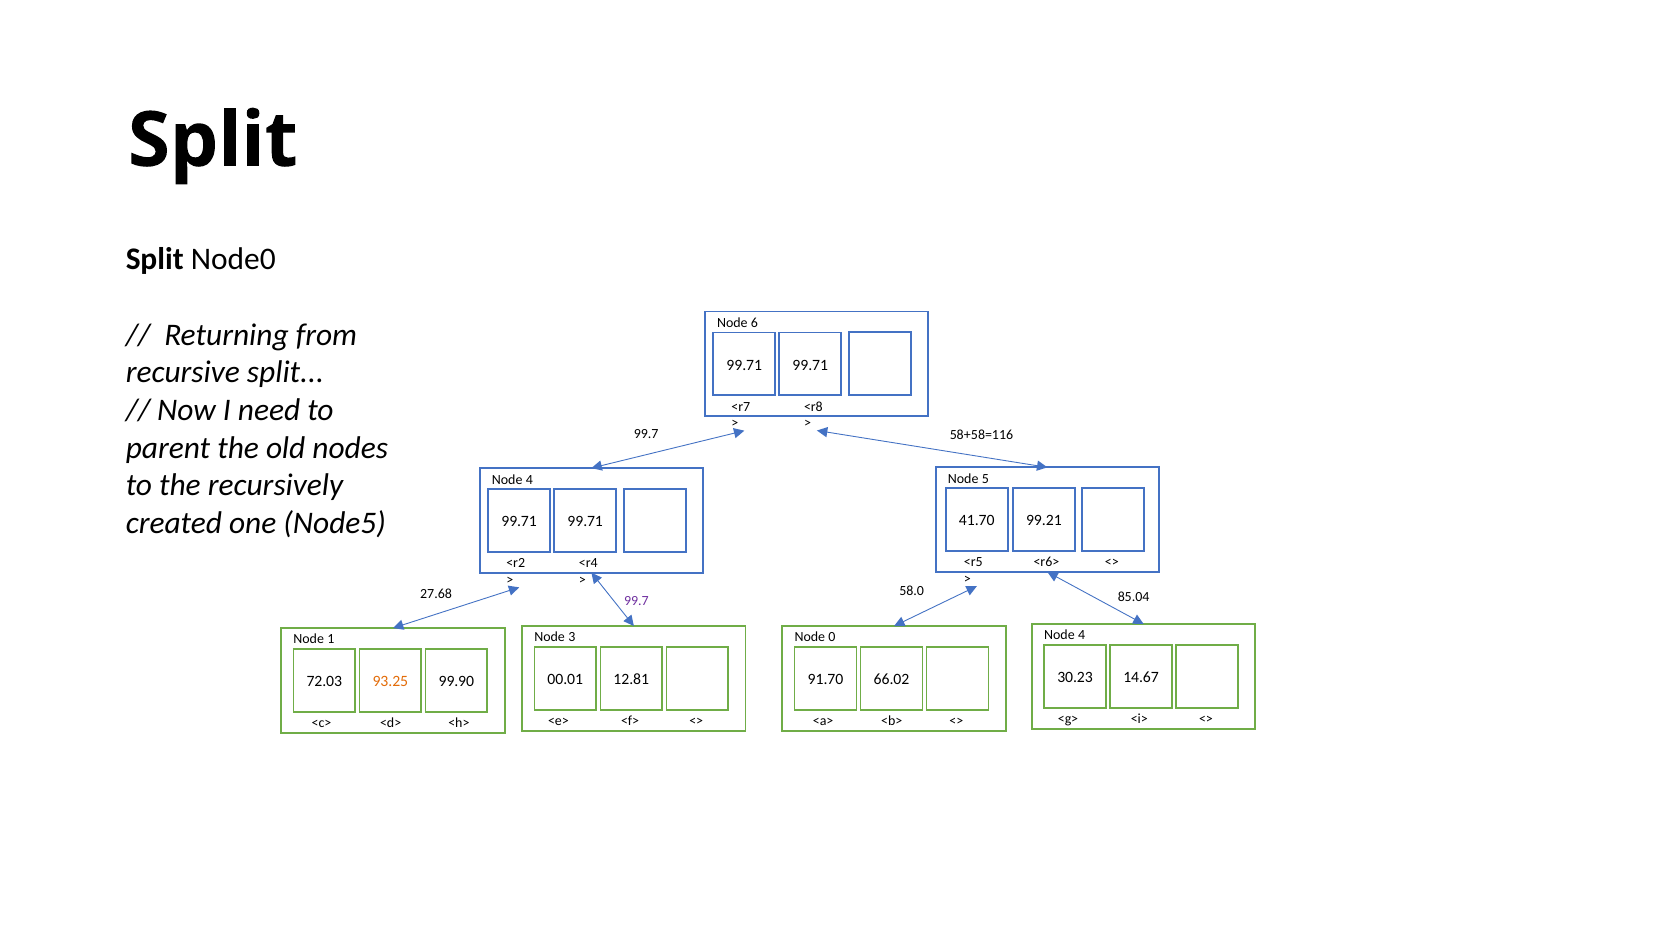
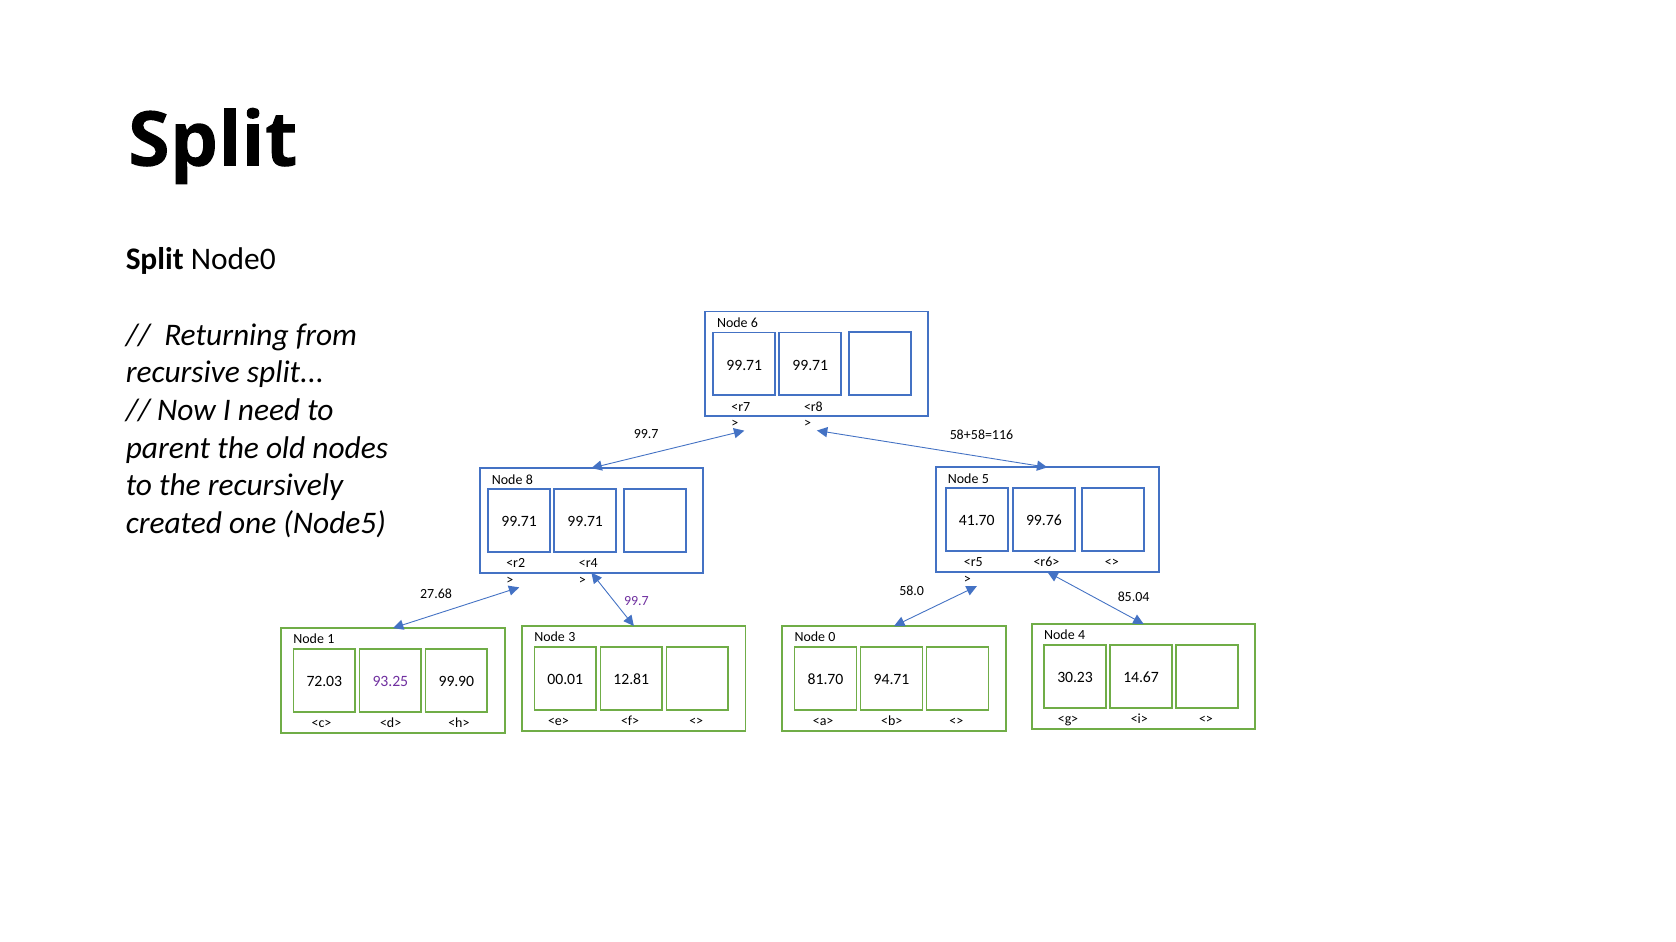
4: 4 -> 8 (529, 480)
99.21: 99.21 -> 99.76 (1044, 521)
91.70: 91.70 -> 81.70 (826, 680)
66.02: 66.02 -> 94.71 (892, 680)
93.25 colour: orange -> purple (390, 682)
